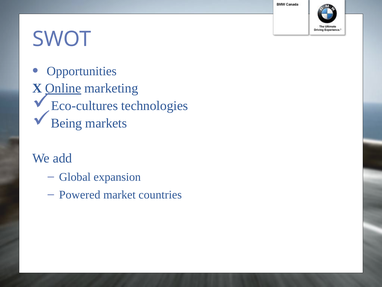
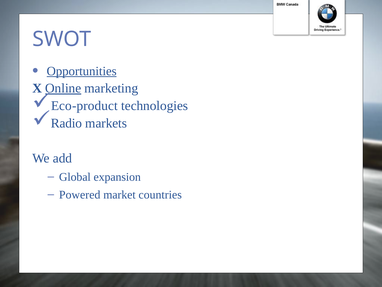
Opportunities underline: none -> present (82, 71)
Eco-cultures: Eco-cultures -> Eco-product (84, 106)
Being: Being -> Radio (67, 123)
